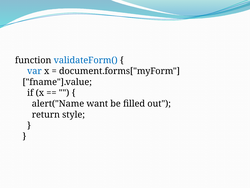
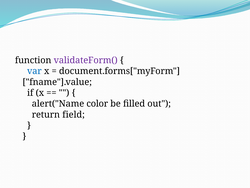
validateForm( colour: blue -> purple (86, 60)
want: want -> color (97, 103)
style: style -> field (74, 114)
